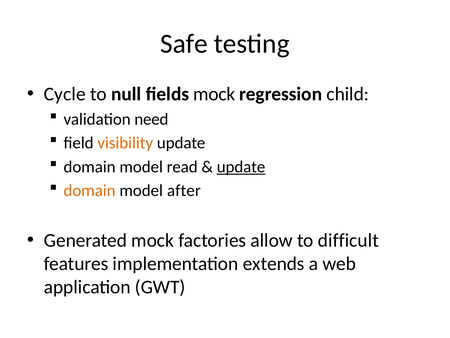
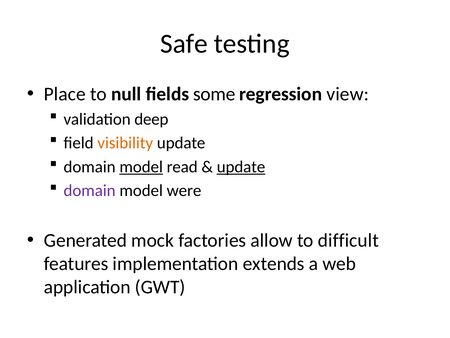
Cycle: Cycle -> Place (65, 94)
fields mock: mock -> some (214, 94)
child: child -> view (348, 94)
need: need -> deep (151, 119)
model underline: none -> present (141, 167)
domain colour: orange -> purple (90, 190)
after: after -> were (184, 190)
